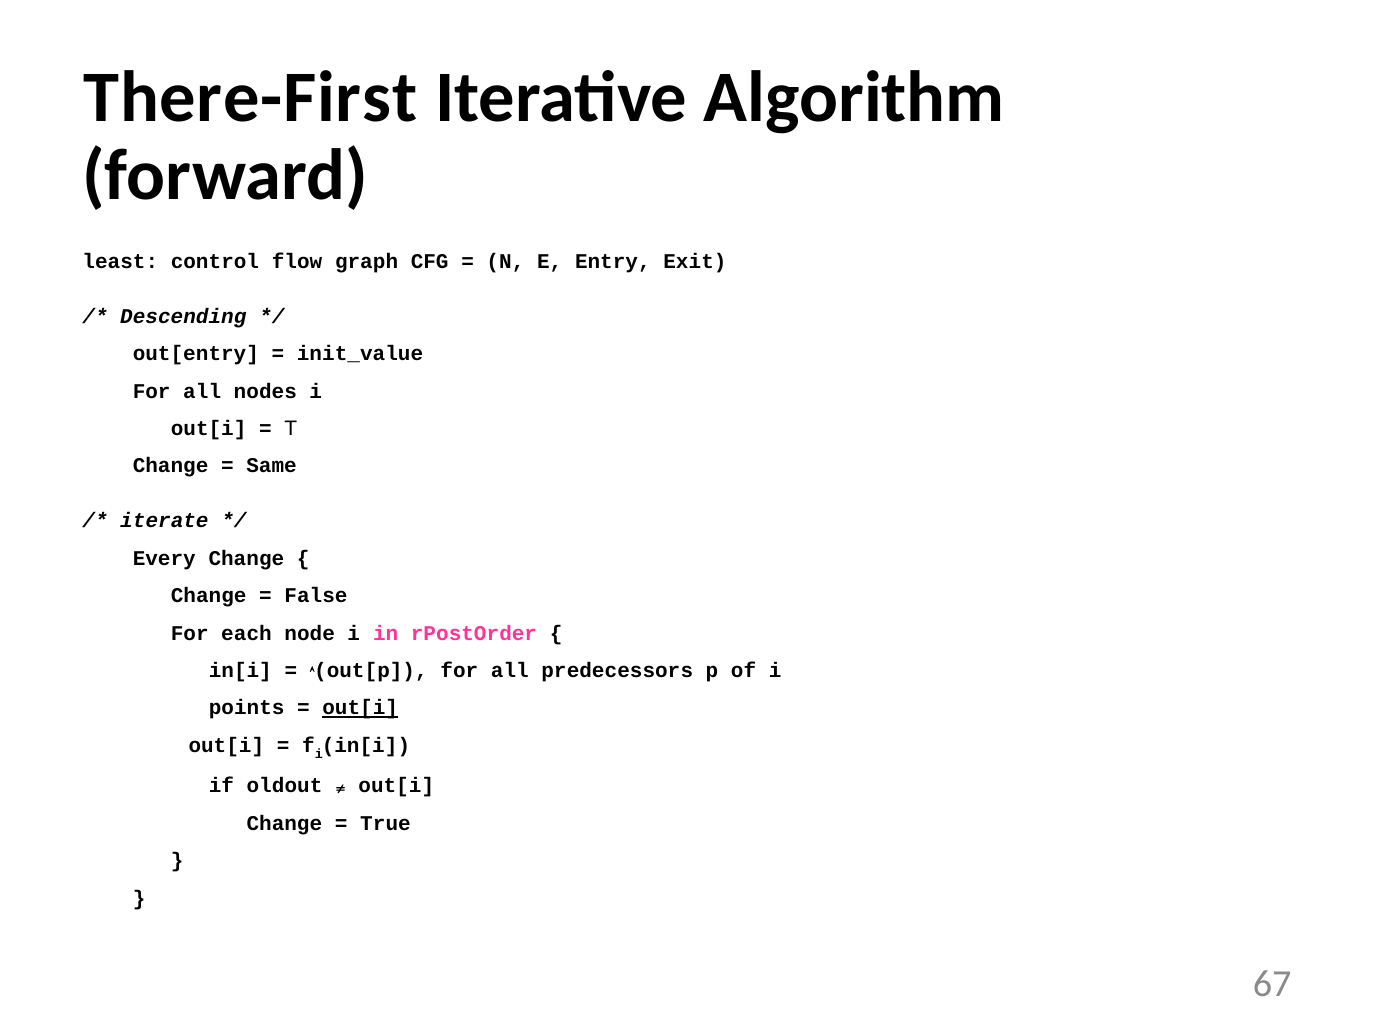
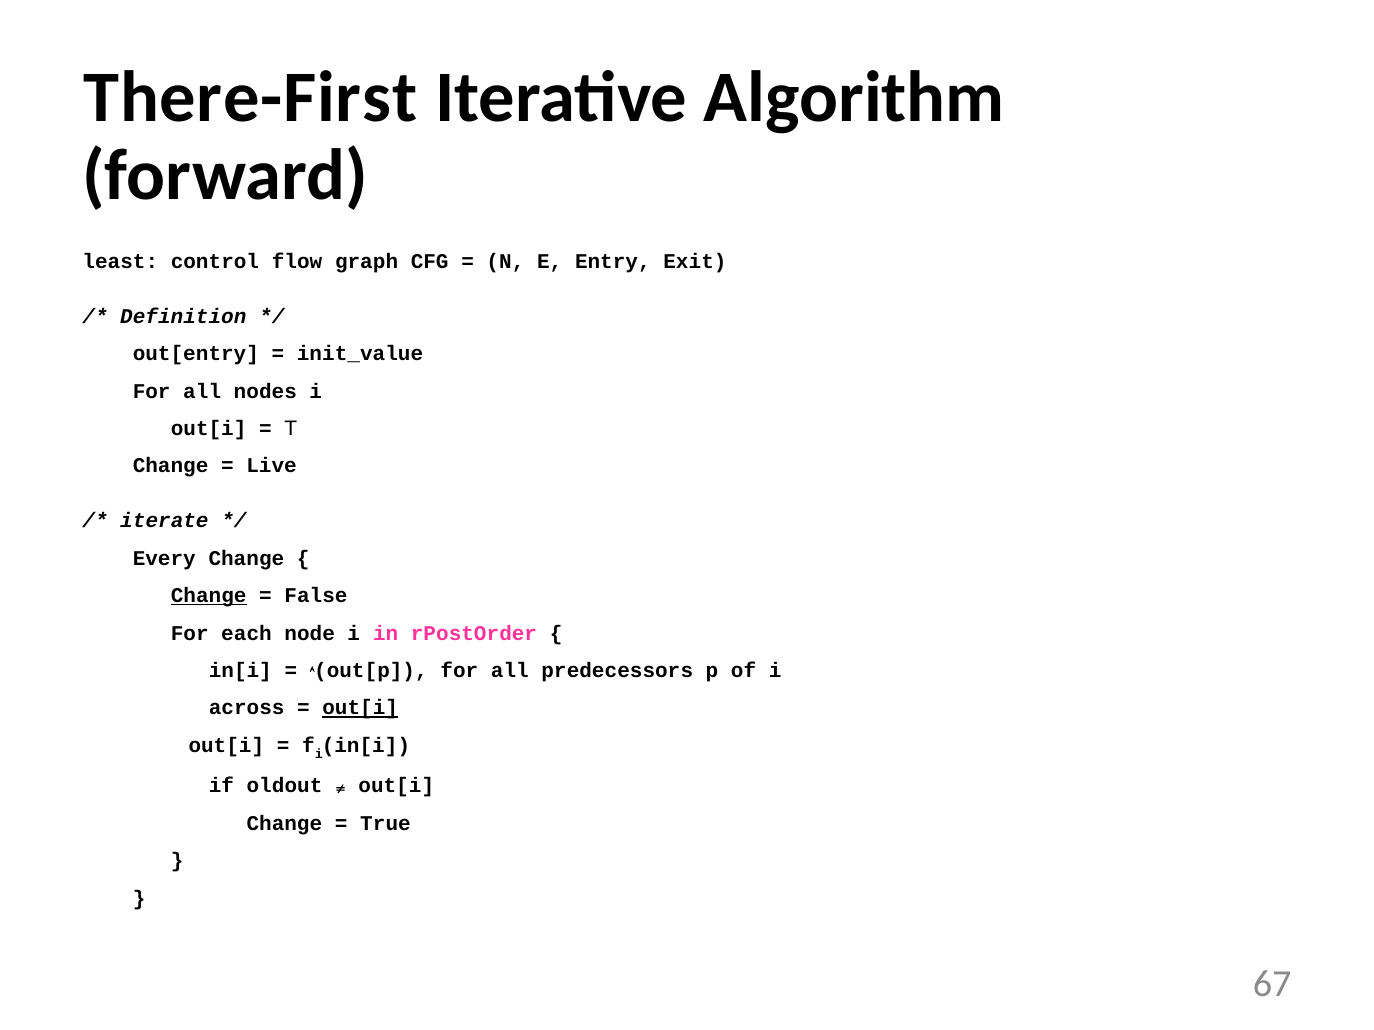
Descending: Descending -> Definition (183, 316)
Same: Same -> Live (272, 466)
Change underline: none -> present (209, 596)
points: points -> across (247, 708)
